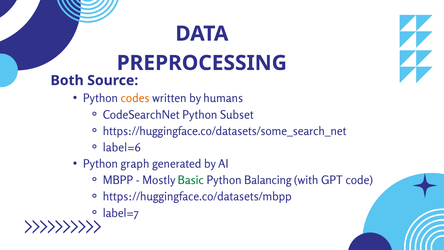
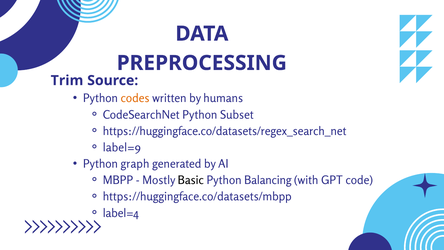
Both: Both -> Trim (67, 80)
https://huggingface.co/datasets/some_search_net: https://huggingface.co/datasets/some_search_net -> https://huggingface.co/datasets/regex_search_net (225, 131)
label=6: label=6 -> label=9 (122, 147)
Basic colour: green -> black (191, 180)
label=7: label=7 -> label=4 (121, 213)
